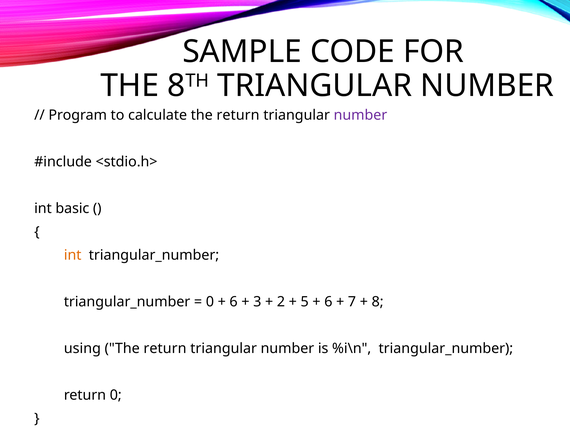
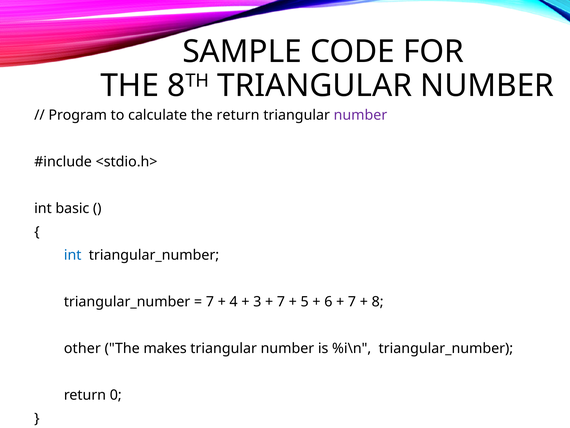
int colour: orange -> blue (73, 255)
0: 0 -> 7 (210, 301)
6: 6 -> 4 (234, 301)
2: 2 -> 7 (281, 301)
using: using -> other (82, 348)
return: return -> makes (165, 348)
